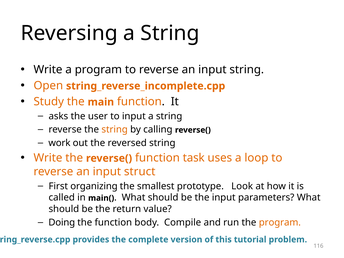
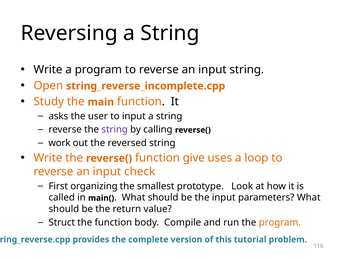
string colour: orange -> purple (115, 130)
task: task -> give (194, 158)
struct: struct -> check (140, 172)
Doing: Doing -> Struct (62, 222)
